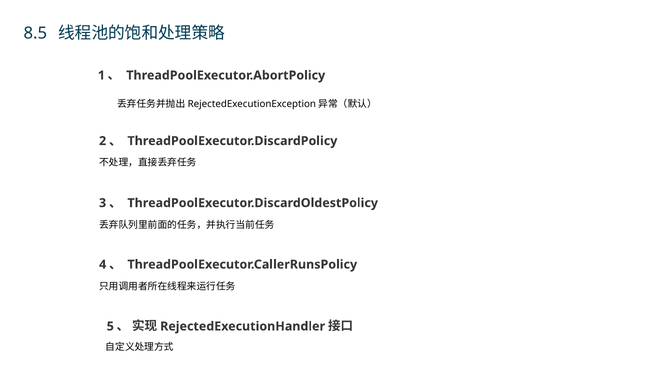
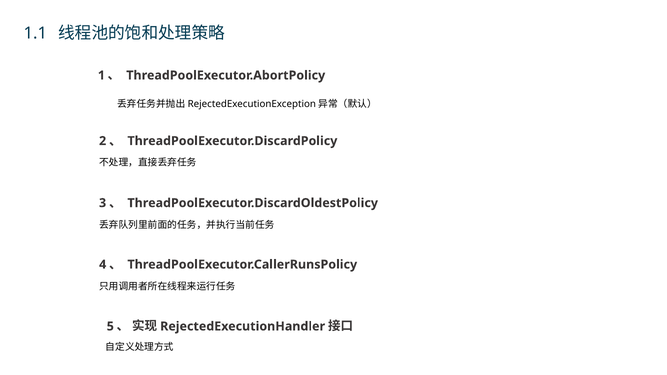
8.5: 8.5 -> 1.1 (35, 33)
